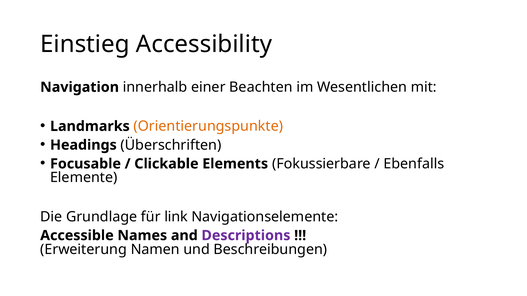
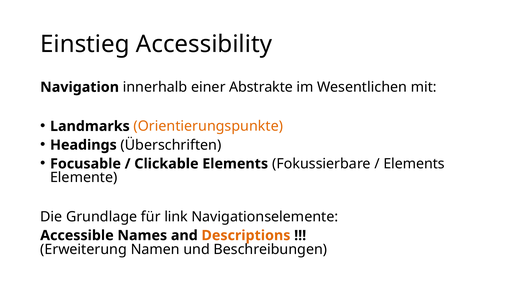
Beachten: Beachten -> Abstrakte (261, 87)
Ebenfalls: Ebenfalls -> Elements (414, 164)
Descriptions colour: purple -> orange (246, 236)
